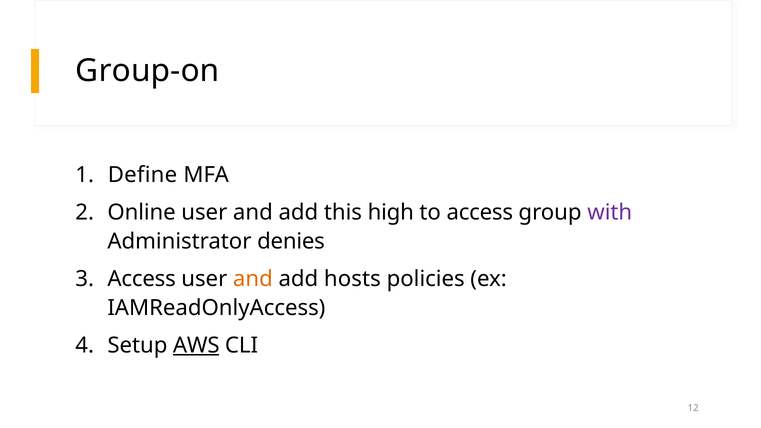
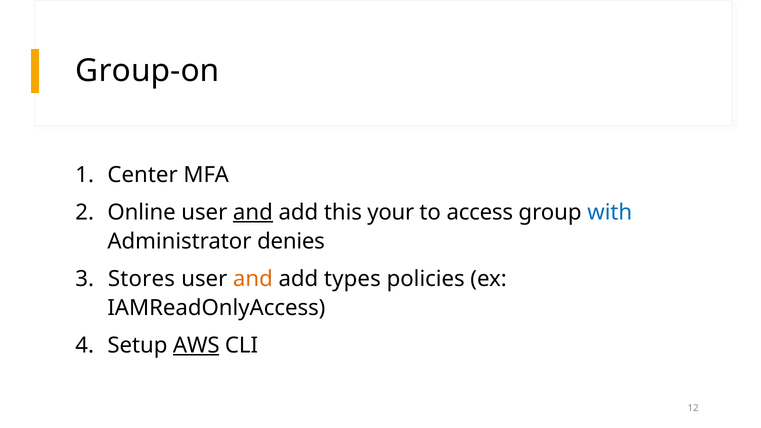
Define: Define -> Center (143, 175)
and underline: none -> present (253, 212)
high: high -> your (391, 212)
with colour: purple -> blue (610, 212)
Access: Access -> Stores (141, 279)
hosts: hosts -> types (352, 279)
